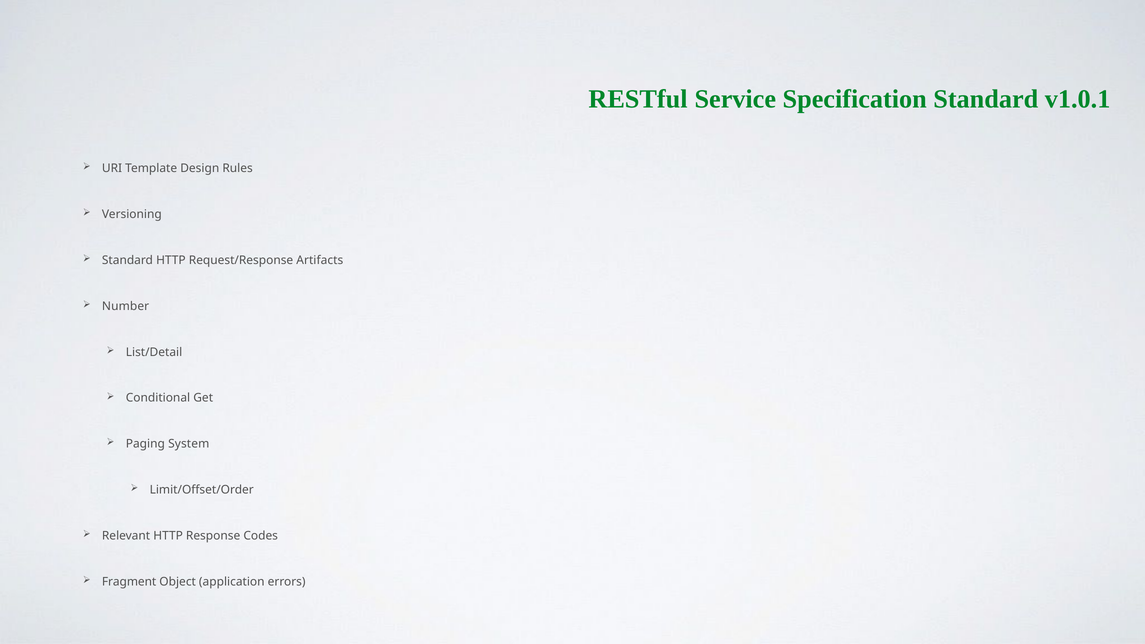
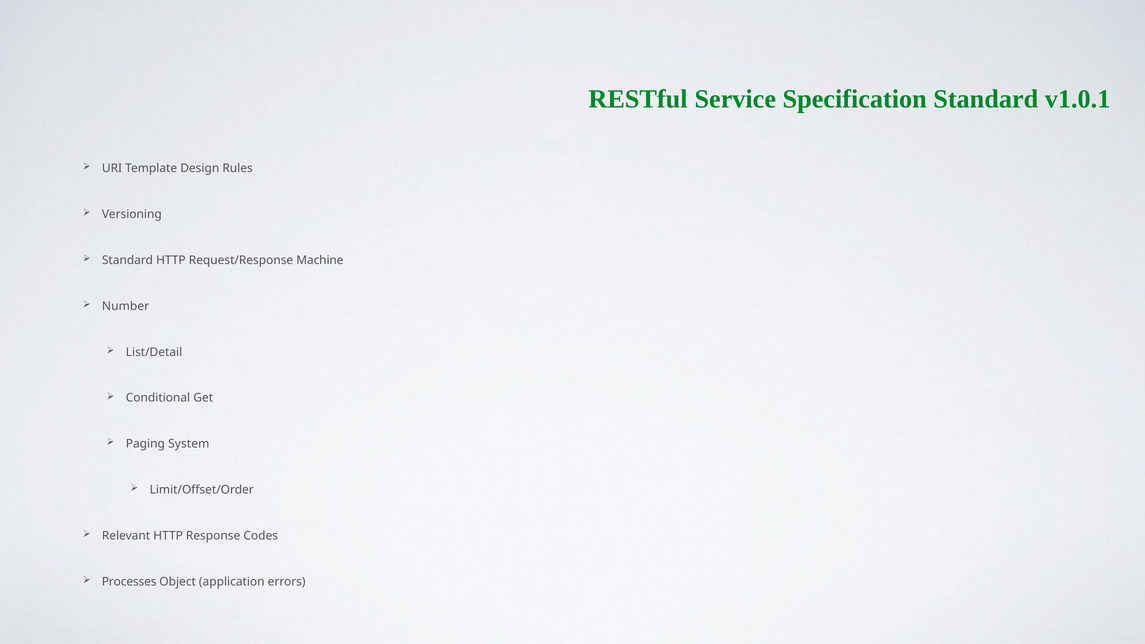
Artifacts: Artifacts -> Machine (320, 260)
Fragment: Fragment -> Processes (129, 582)
